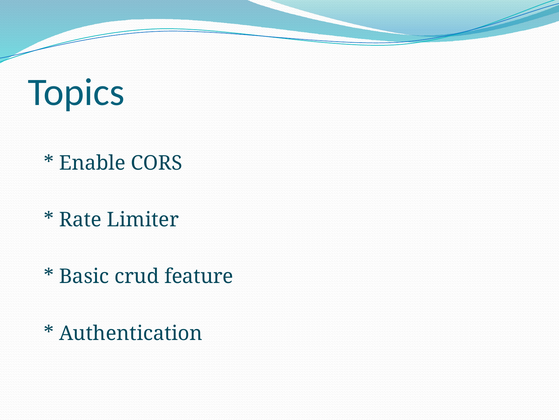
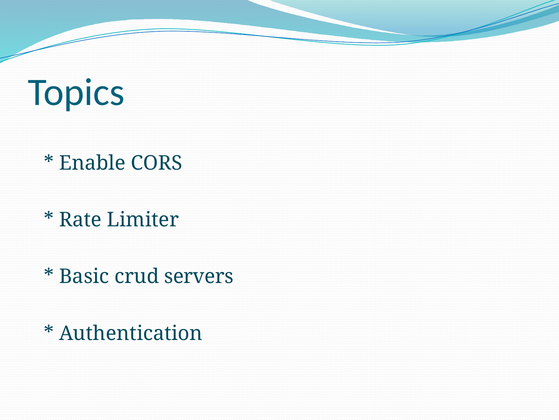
feature: feature -> servers (199, 276)
